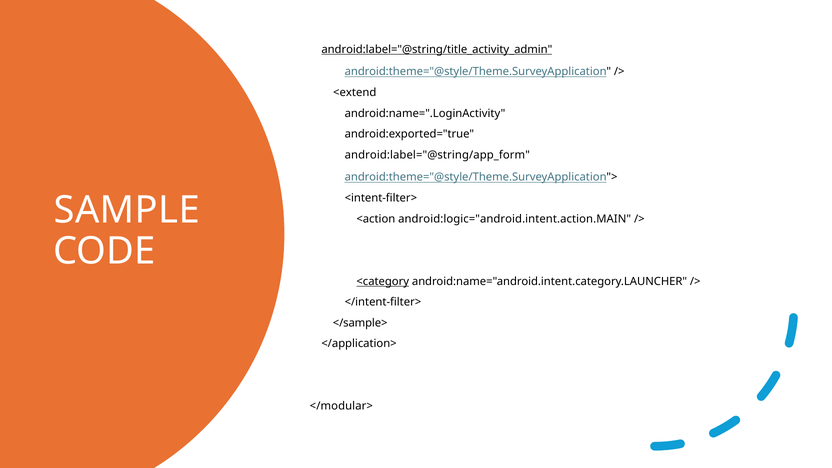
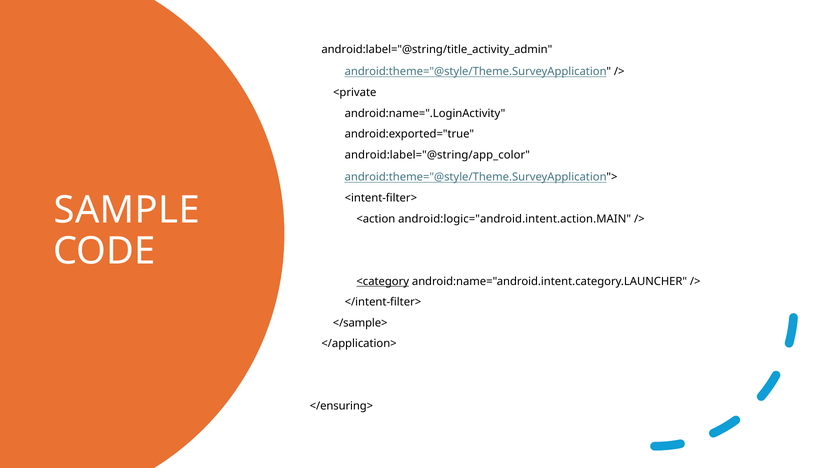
android:label="@string/title_activity_admin underline: present -> none (437, 49)
<extend: <extend -> <private (355, 93)
android:label="@string/app_form: android:label="@string/app_form -> android:label="@string/app_color (437, 155)
</modular>: </modular> -> </ensuring> (341, 406)
